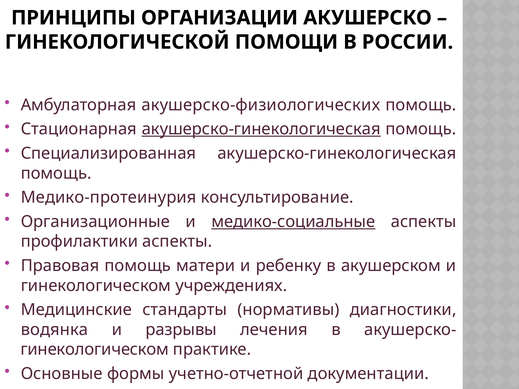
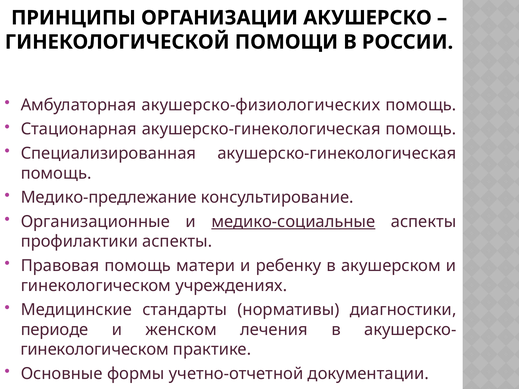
акушерско-гинекологическая underline: present -> none (261, 129)
Медико-протеинурия: Медико-протеинурия -> Медико-предлежание (109, 198)
водянка: водянка -> периоде (55, 330)
разрывы: разрывы -> женском (181, 330)
